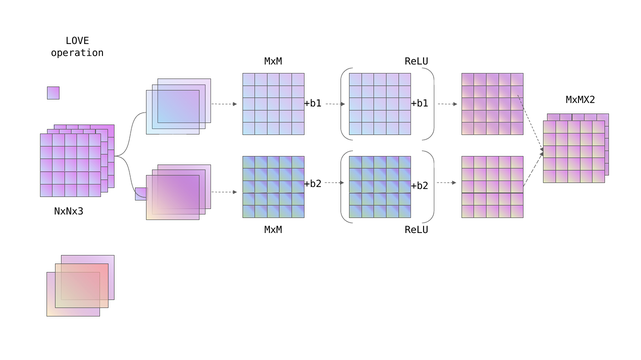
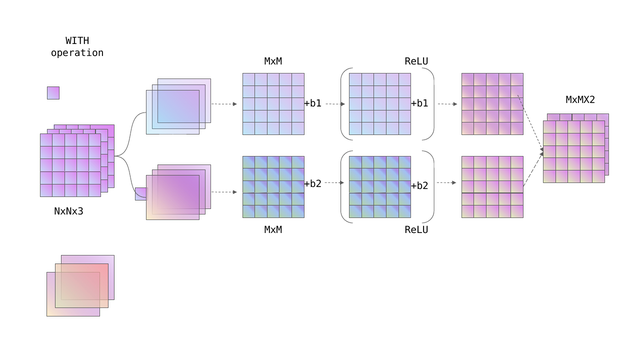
LOVE: LOVE -> WITH (77, 41)
